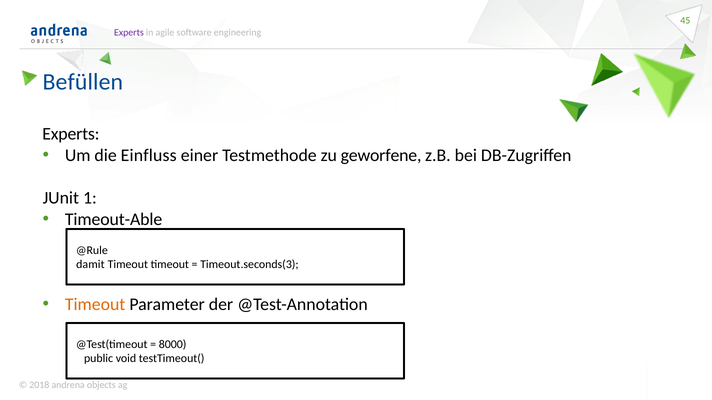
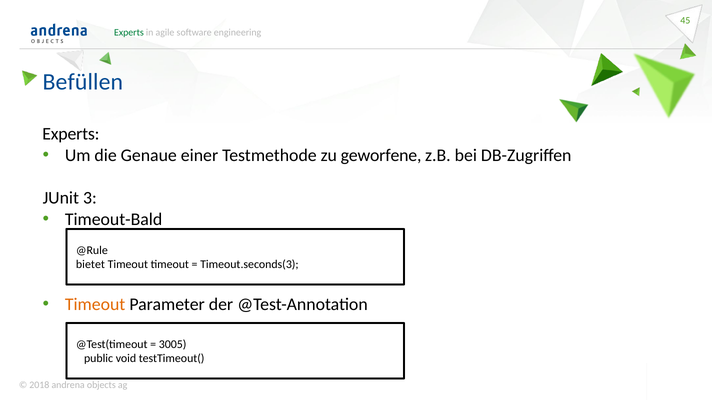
Experts colour: purple -> green (129, 32)
Einfluss: Einfluss -> Genaue (149, 155)
1: 1 -> 3 (90, 198)
Timeout-Able: Timeout-Able -> Timeout-Bald (114, 219)
damit: damit -> bietet (90, 265)
8000: 8000 -> 3005 (173, 345)
